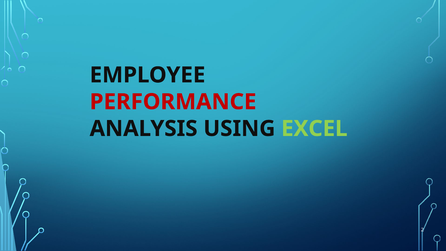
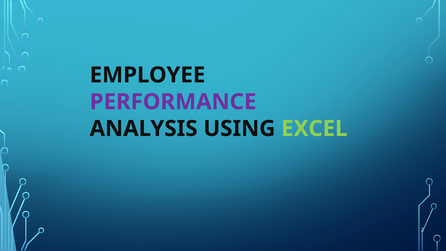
PERFORMANCE colour: red -> purple (173, 102)
